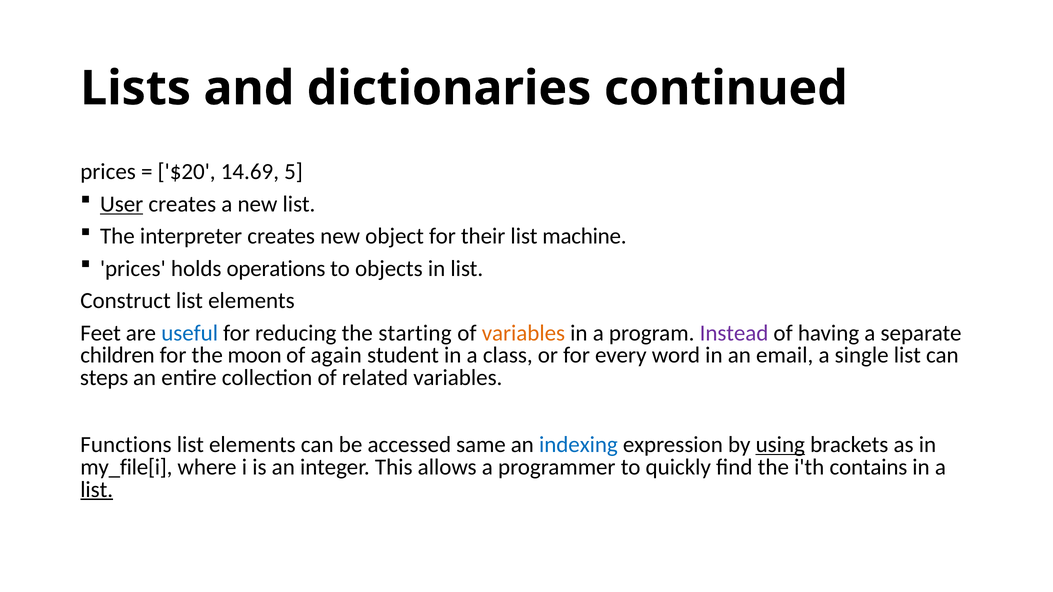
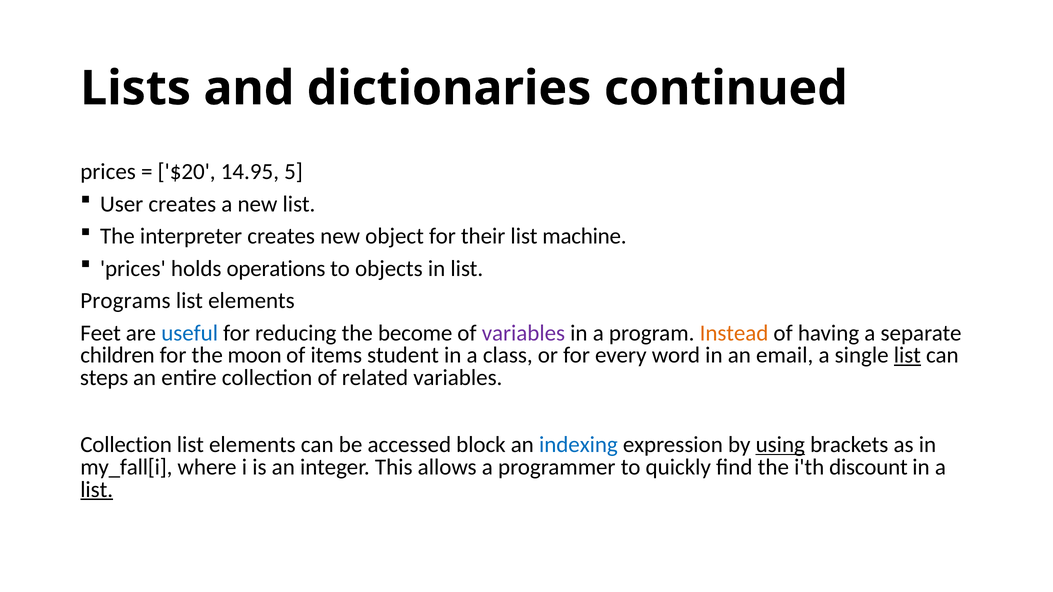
14.69: 14.69 -> 14.95 (250, 172)
User underline: present -> none (122, 204)
Construct: Construct -> Programs (125, 301)
starting: starting -> become (415, 333)
variables colour: orange -> purple (523, 333)
Instead colour: purple -> orange (734, 333)
again: again -> items (336, 356)
list underline: none -> present (907, 356)
Functions: Functions -> Collection (126, 445)
same: same -> block (481, 445)
my_file[i: my_file[i -> my_fall[i (126, 467)
contains: contains -> discount (868, 467)
